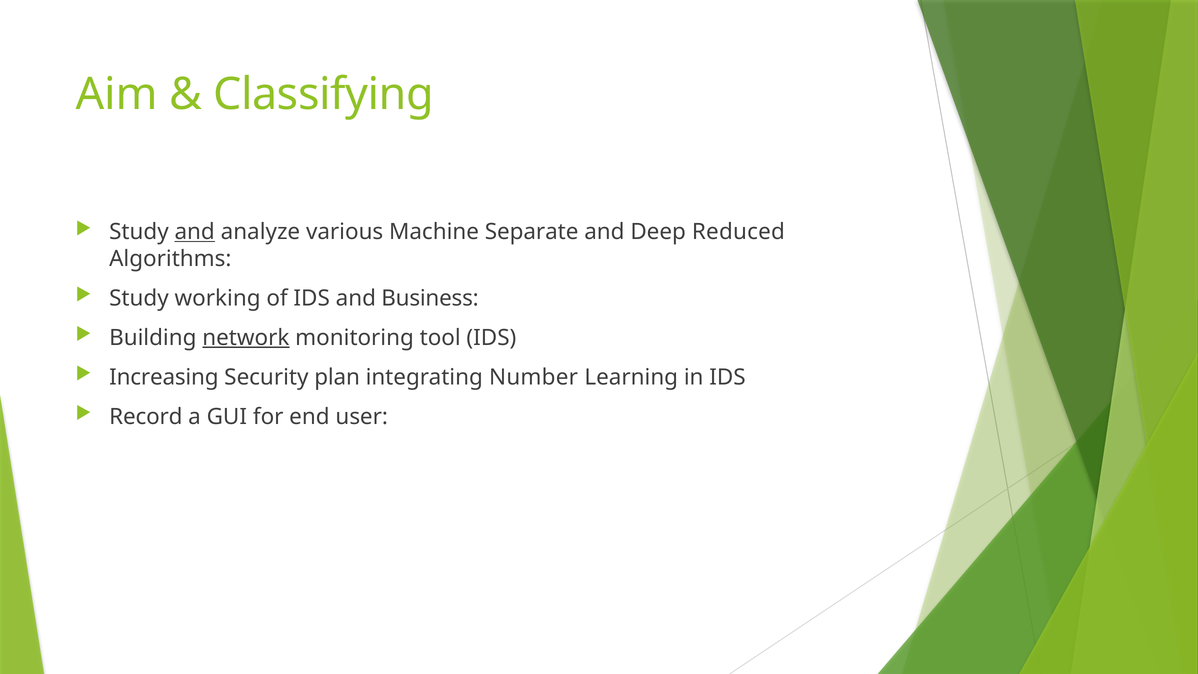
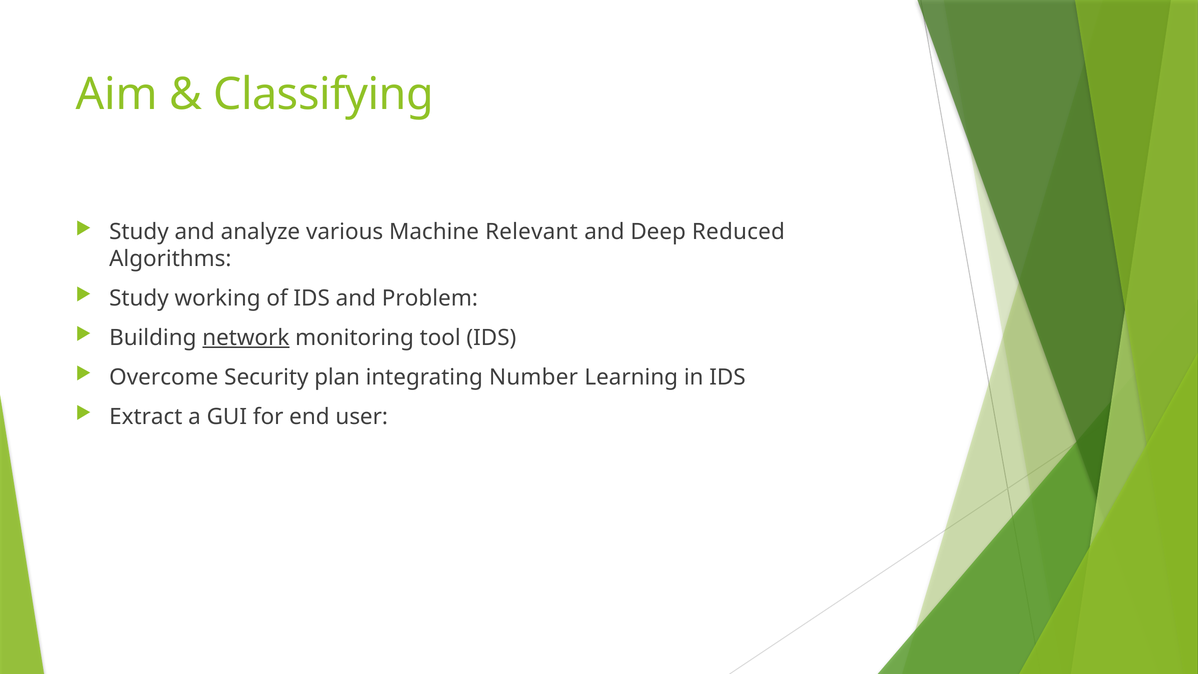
and underline: present -> none (195, 232)
Separate: Separate -> Relevant (531, 232)
Business: Business -> Problem (430, 298)
Increasing: Increasing -> Overcome (164, 377)
Record: Record -> Extract (146, 417)
